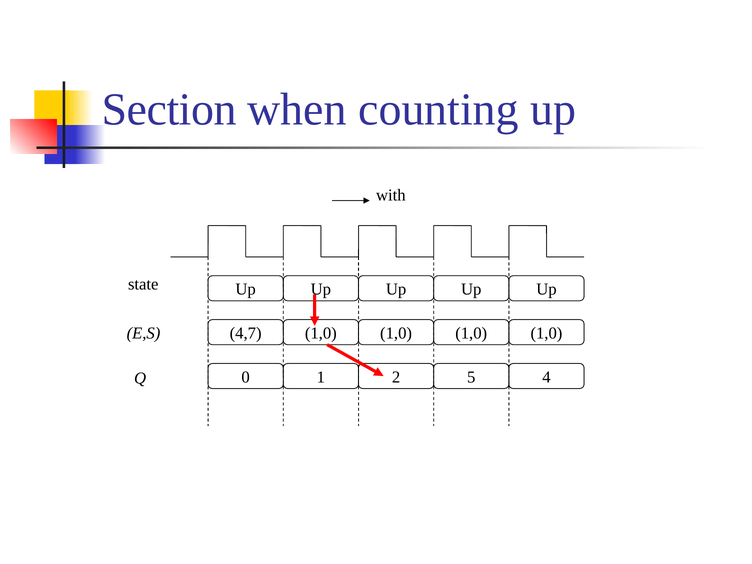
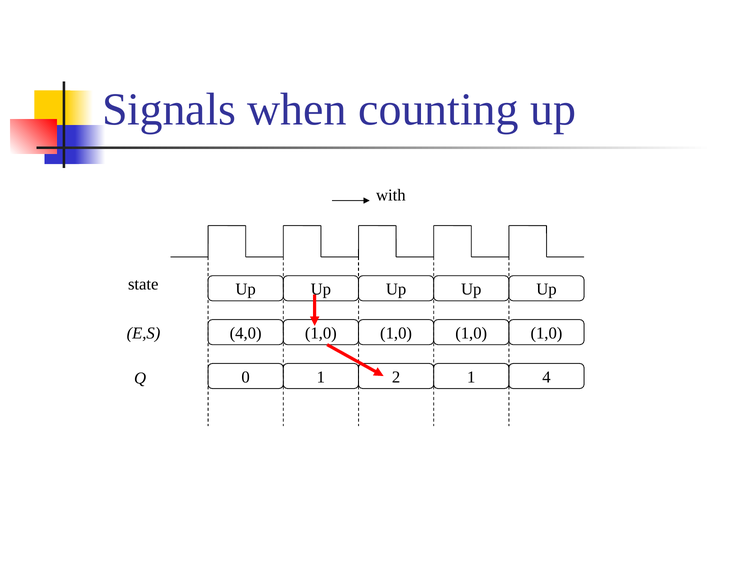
Section: Section -> Signals (169, 110)
4,7: 4,7 -> 4,0 (246, 333)
2 5: 5 -> 1 (471, 377)
